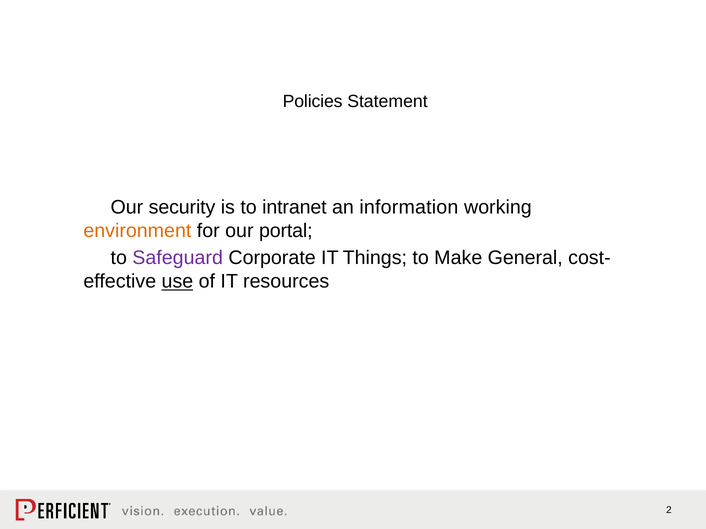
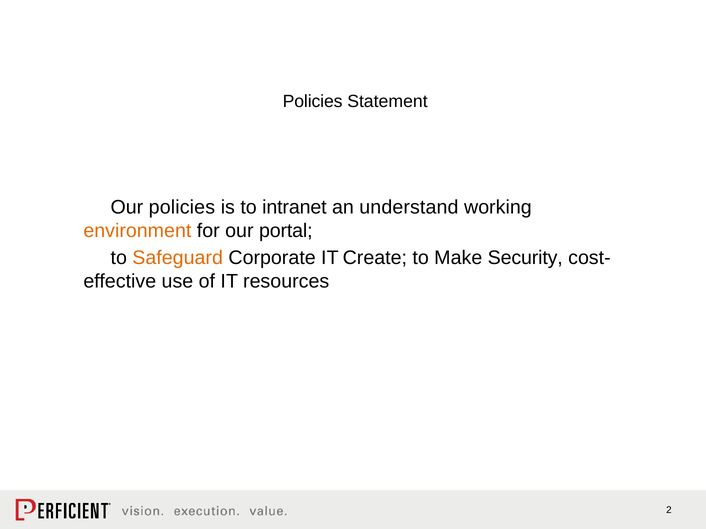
Our security: security -> policies (182, 207)
information: information -> understand (409, 207)
Safeguard colour: purple -> orange (178, 258)
Things: Things -> Create (375, 258)
General: General -> Security (525, 258)
use underline: present -> none (177, 282)
